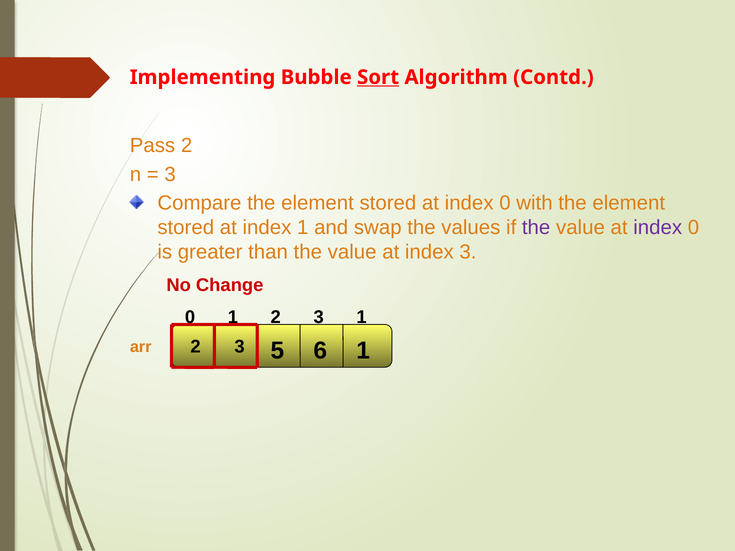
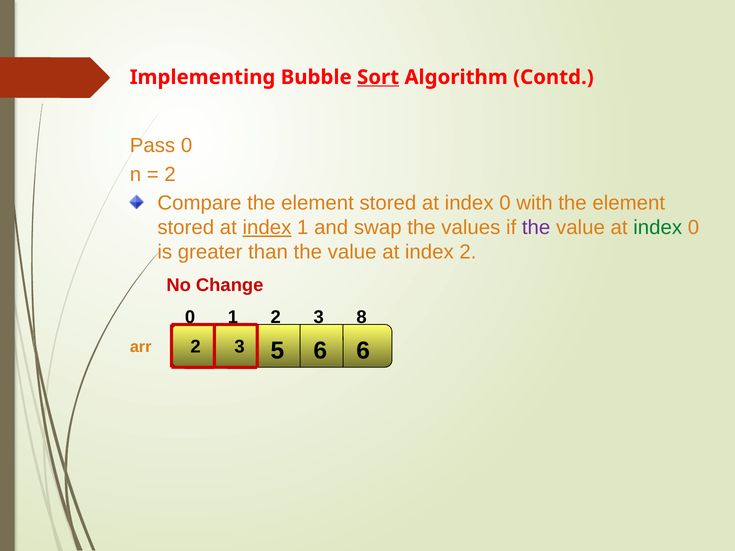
Pass 2: 2 -> 0 (187, 146)
3: 3 -> 2 (170, 174)
index underline: none -> present (267, 227)
index colour: purple -> green (658, 227)
index 3: 3 -> 2 (468, 252)
1: 1 -> 8 (362, 317)
6 1: 1 -> 6 (363, 351)
